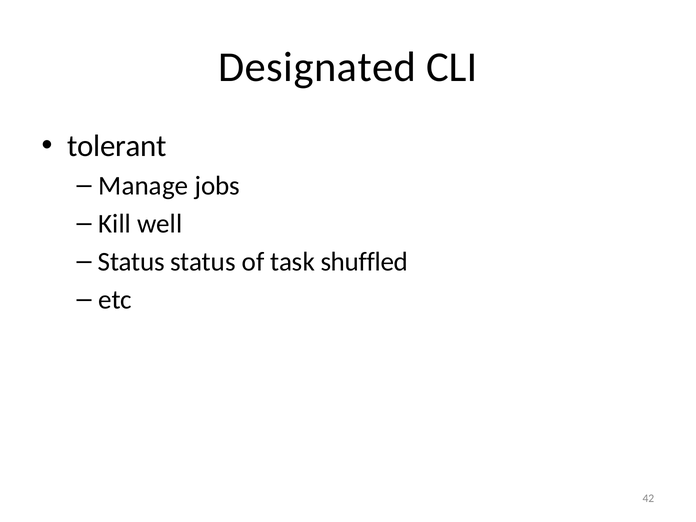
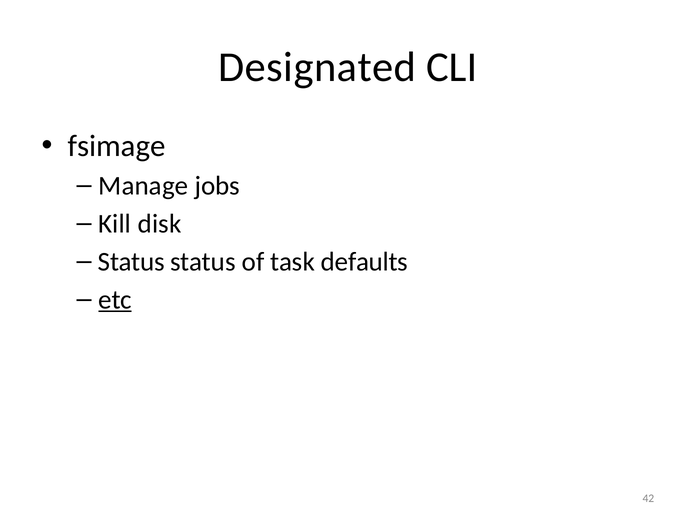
tolerant: tolerant -> fsimage (117, 146)
well: well -> disk (160, 224)
shuffled: shuffled -> defaults (364, 262)
etc underline: none -> present (115, 300)
